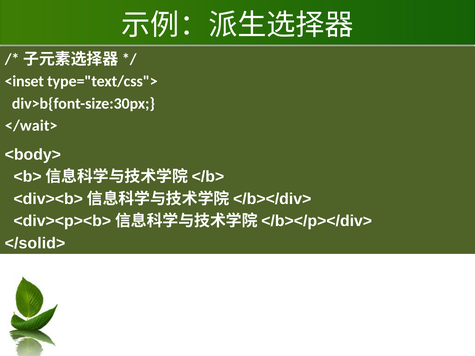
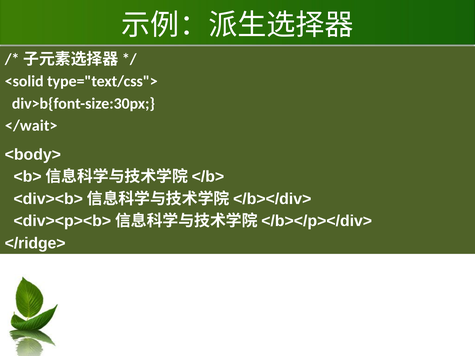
<inset: <inset -> <solid (24, 81)
</solid>: </solid> -> </ridge> (35, 243)
